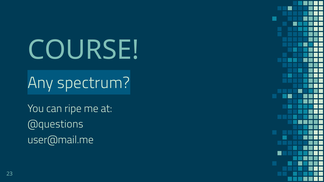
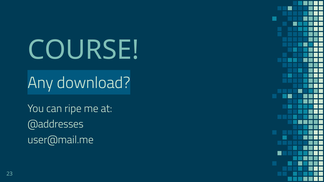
spectrum: spectrum -> download (94, 83)
@questions: @questions -> @addresses (56, 124)
